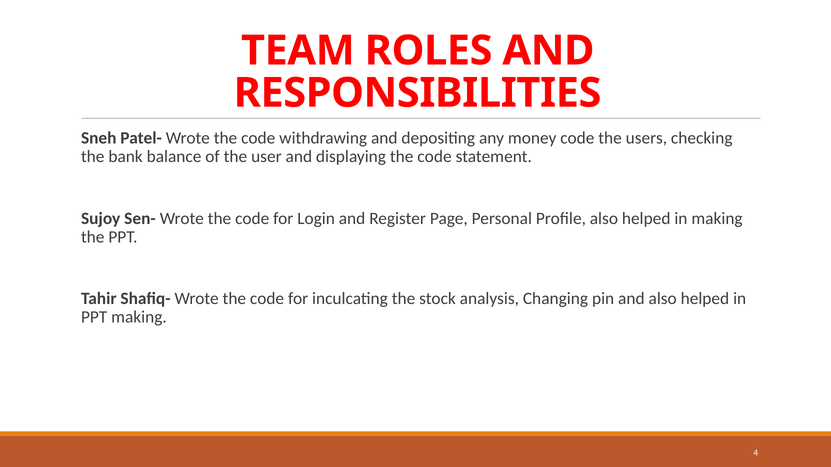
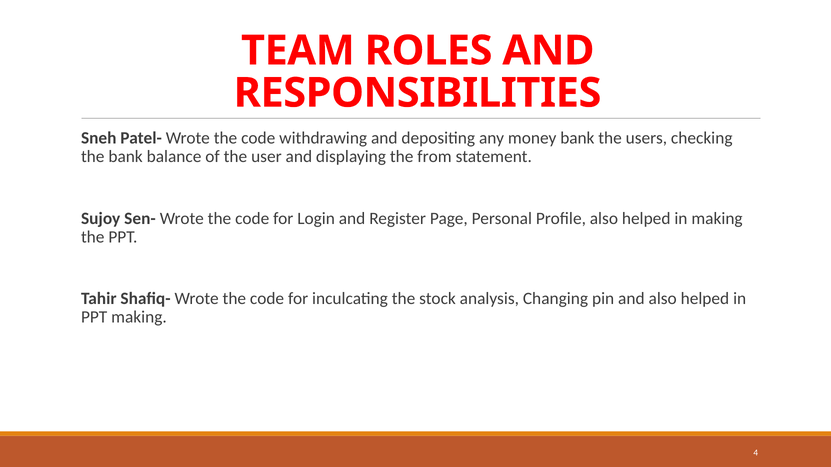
money code: code -> bank (577, 138)
displaying the code: code -> from (435, 157)
